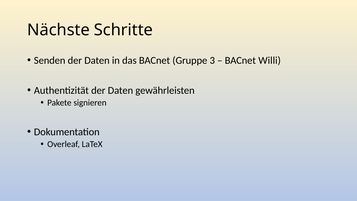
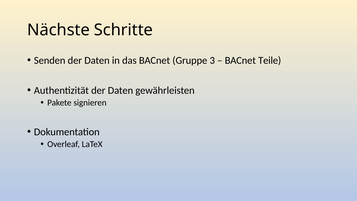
Willi: Willi -> Teile (270, 60)
